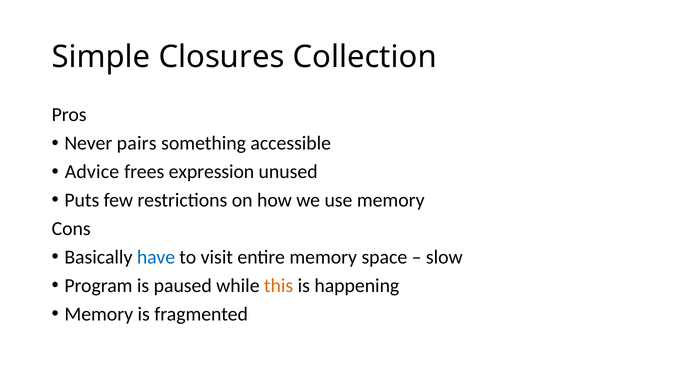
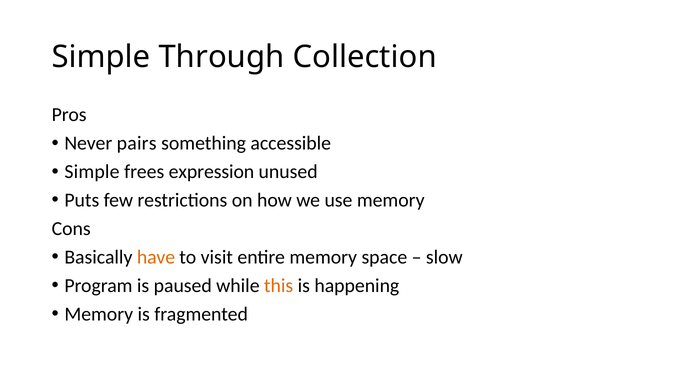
Closures: Closures -> Through (222, 57)
Advice: Advice -> Simple (92, 171)
have colour: blue -> orange (156, 257)
